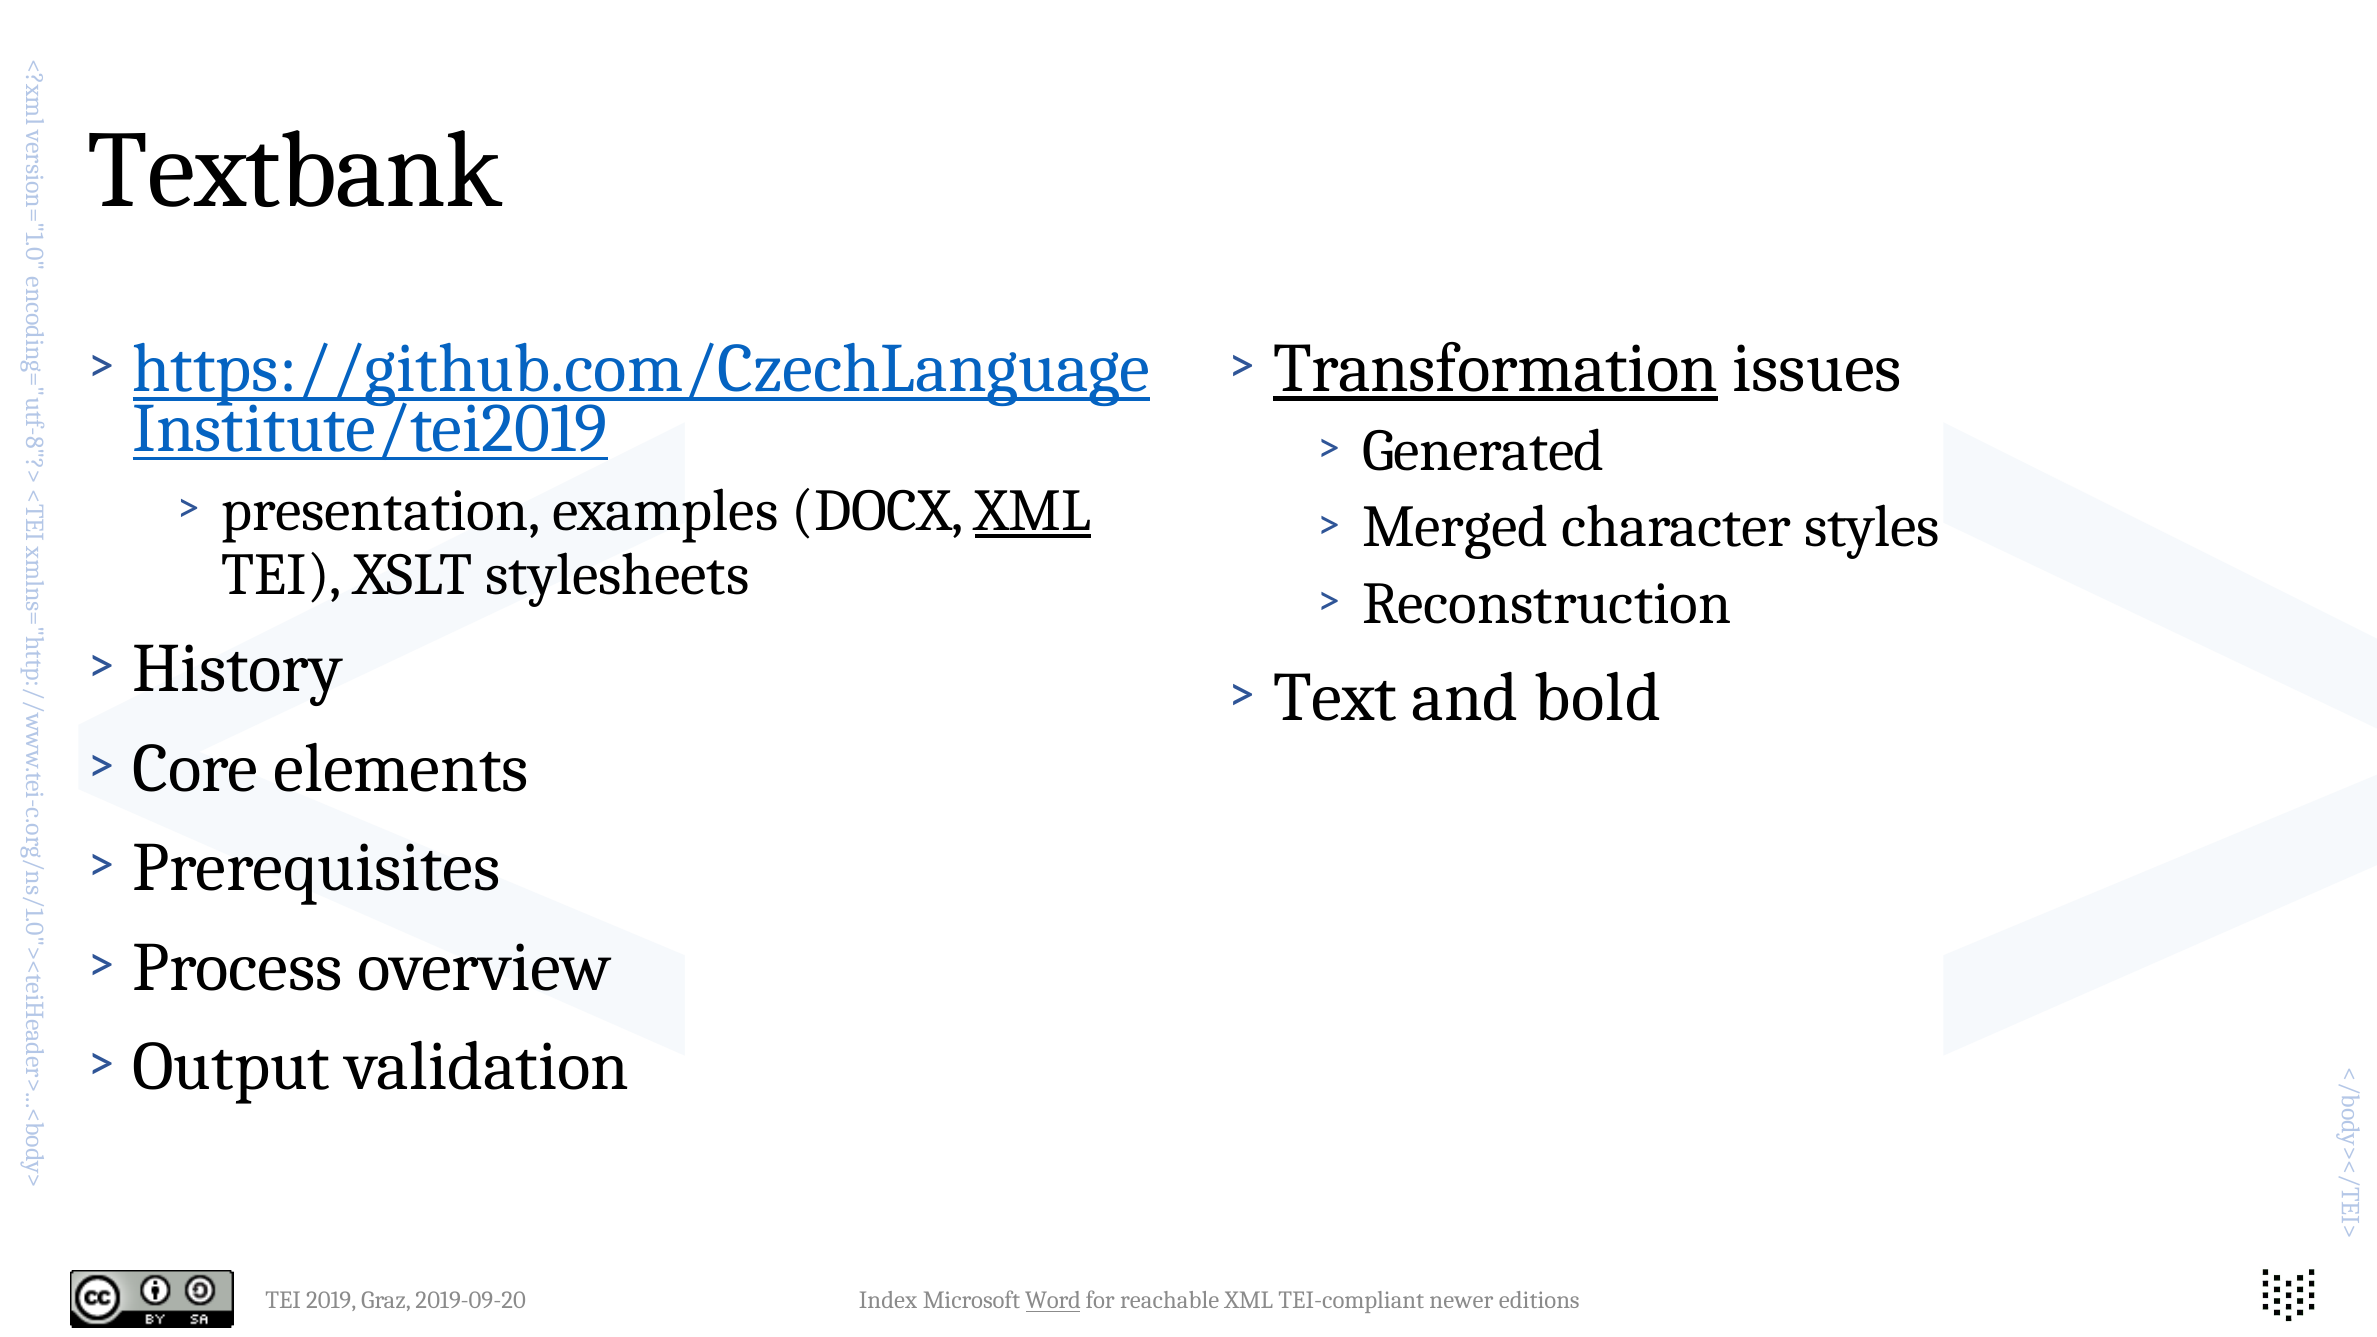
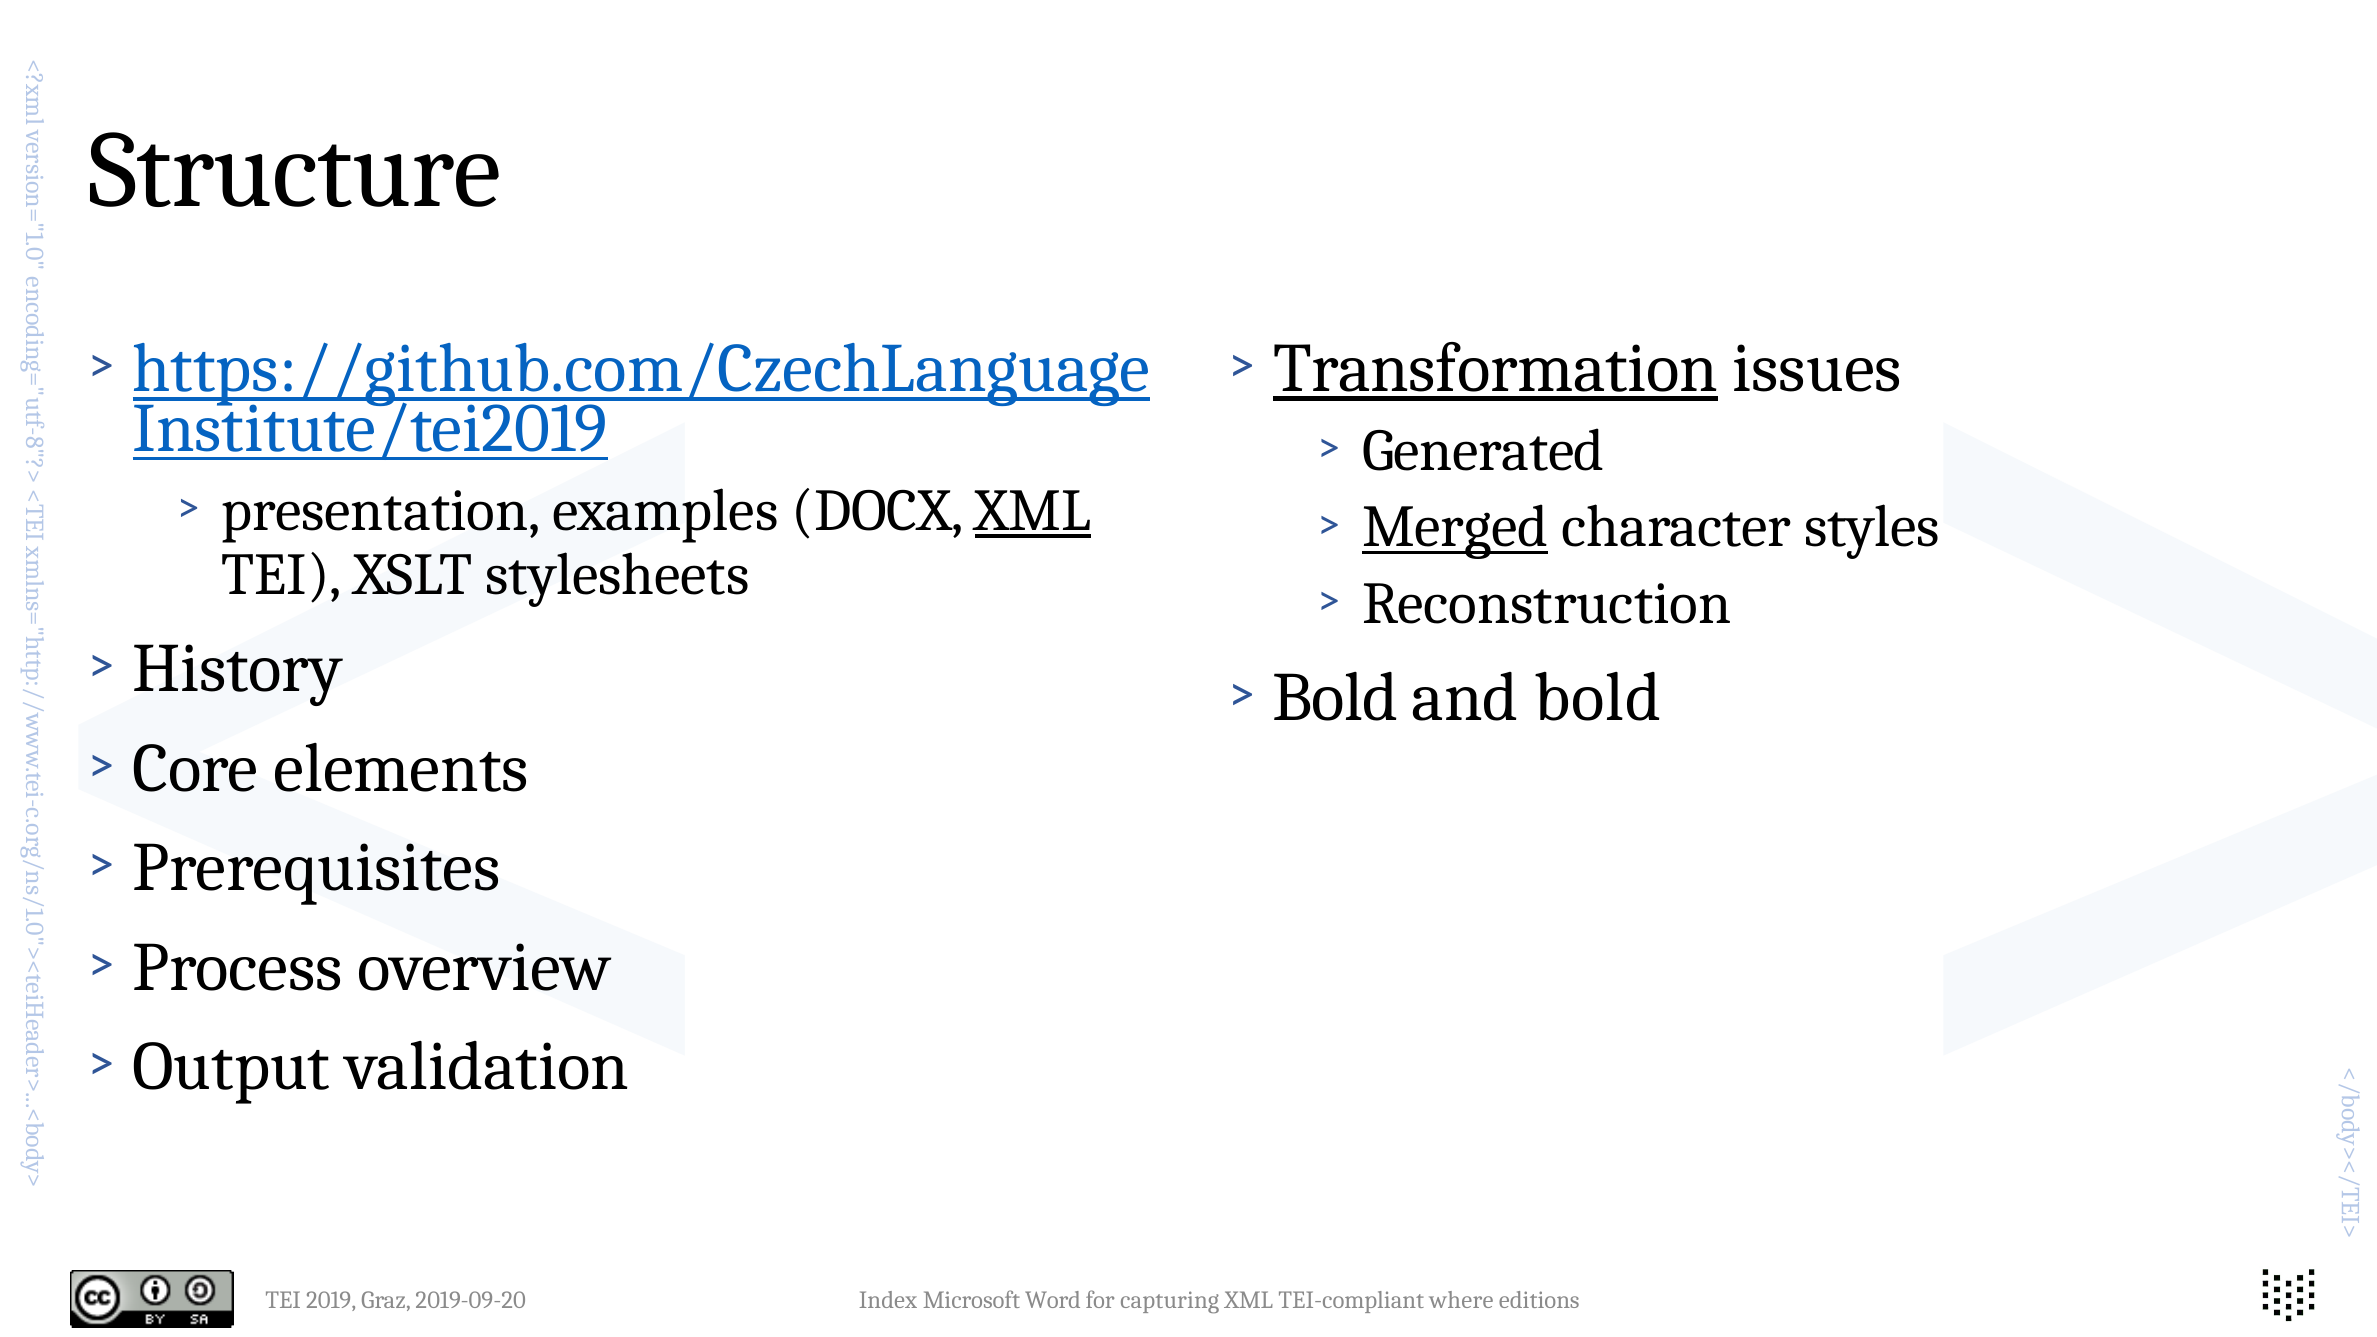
Textbank: Textbank -> Structure (295, 171)
Merged underline: none -> present (1455, 527)
Text: Text -> Bold (1335, 698)
Word underline: present -> none (1053, 1301)
reachable: reachable -> capturing (1170, 1301)
newer: newer -> where (1461, 1301)
